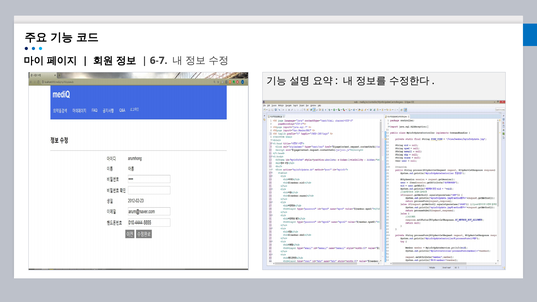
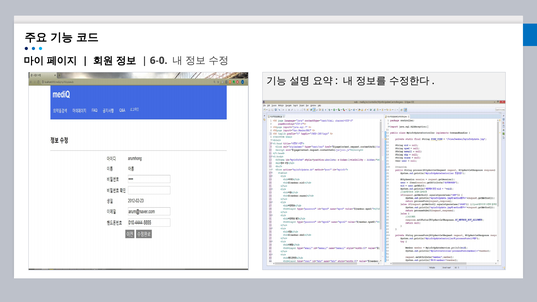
6-7: 6-7 -> 6-0 (159, 61)
